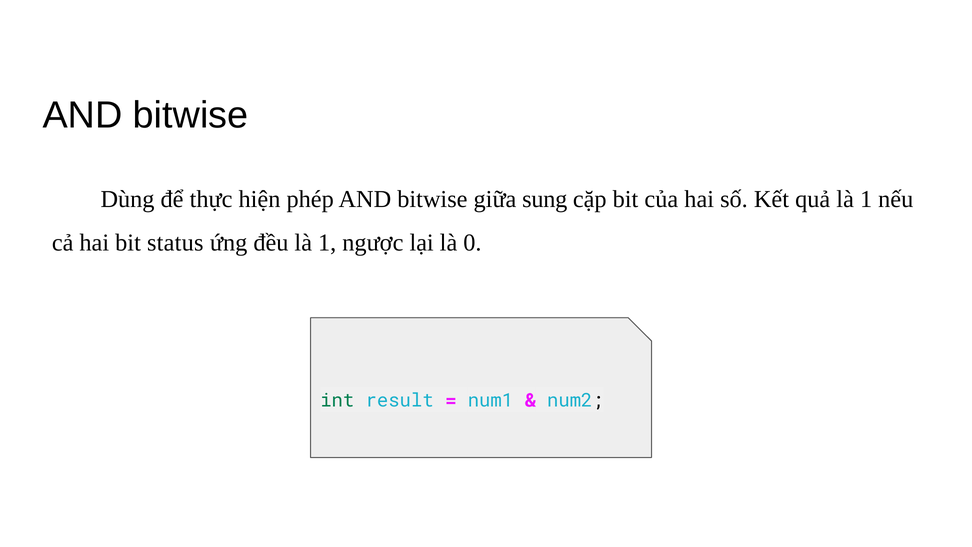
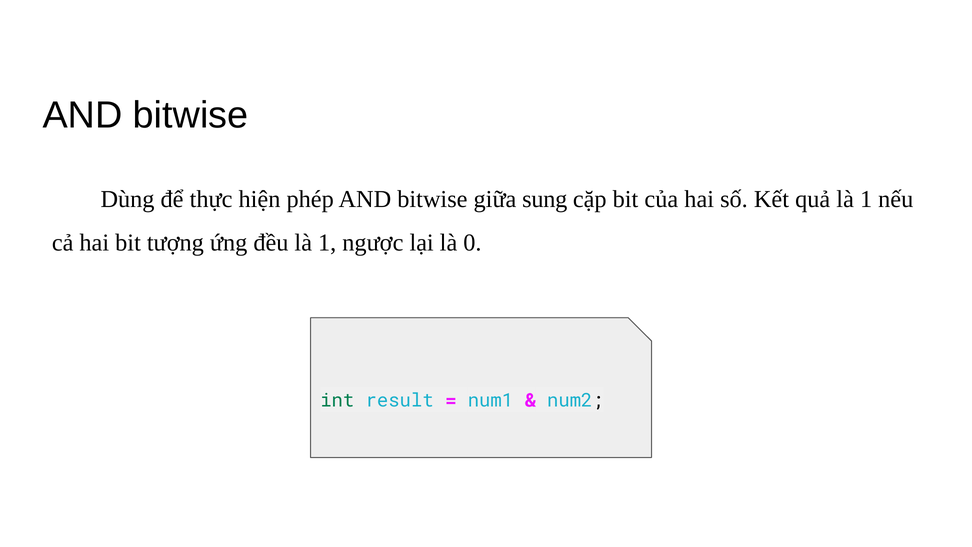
status: status -> tượng (175, 243)
